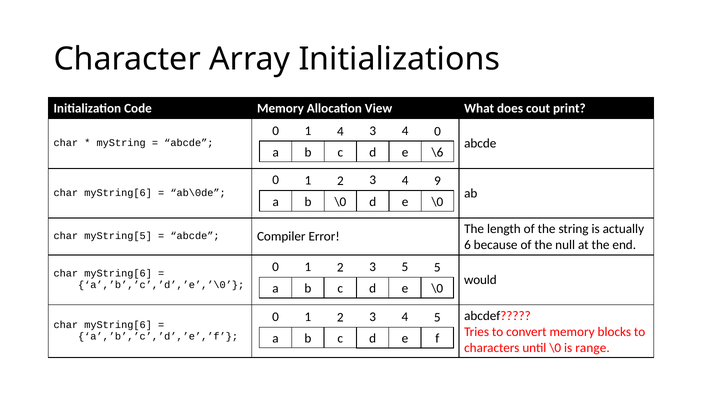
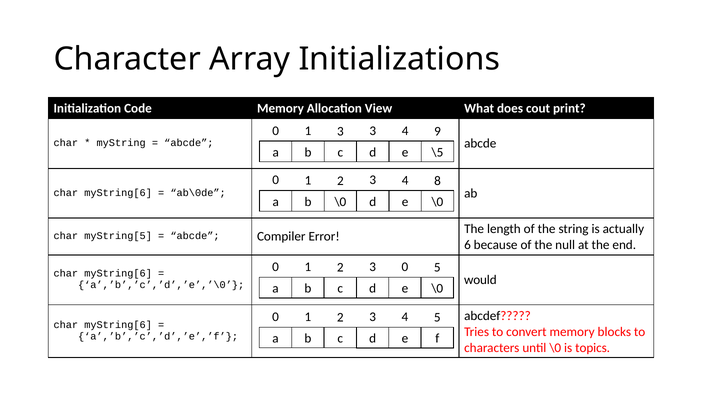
1 4: 4 -> 3 (340, 131)
4 0: 0 -> 9 (437, 131)
\6: \6 -> \5 (437, 152)
9: 9 -> 8 (437, 181)
3 5: 5 -> 0 (405, 267)
range: range -> topics (593, 348)
